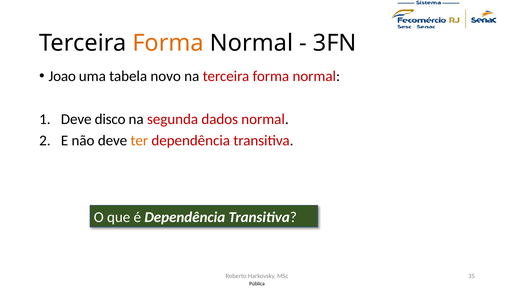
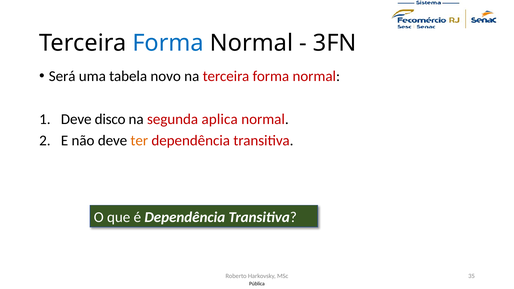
Forma colour: orange -> blue (168, 43)
Joao: Joao -> Será (62, 76)
dados: dados -> aplica (220, 119)
